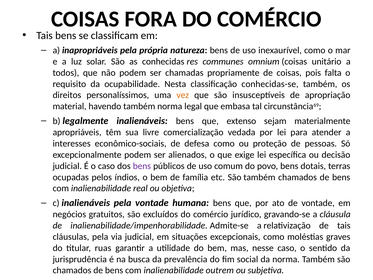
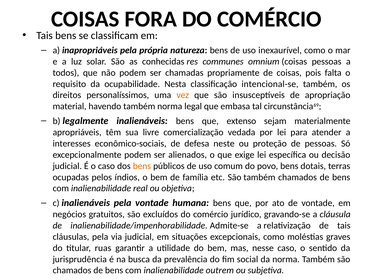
coisas unitário: unitário -> pessoas (327, 61)
conhecidas-se: conhecidas-se -> intencional-se (270, 84)
defesa como: como -> neste (224, 143)
bens colour: purple -> orange (142, 166)
